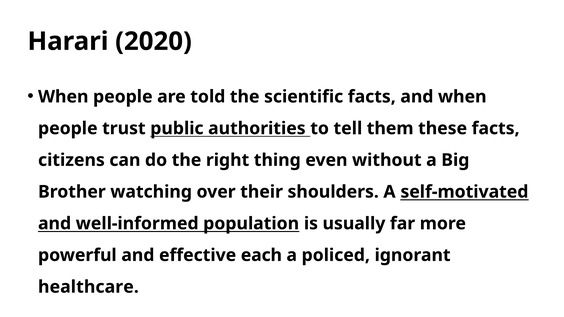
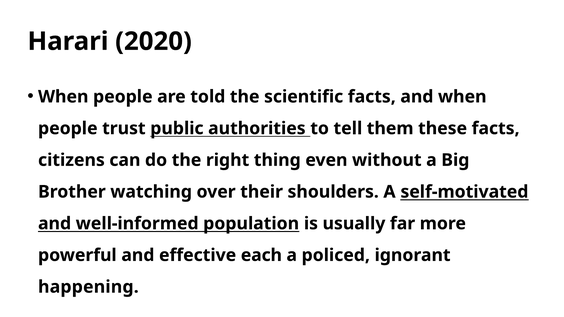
healthcare: healthcare -> happening (88, 287)
